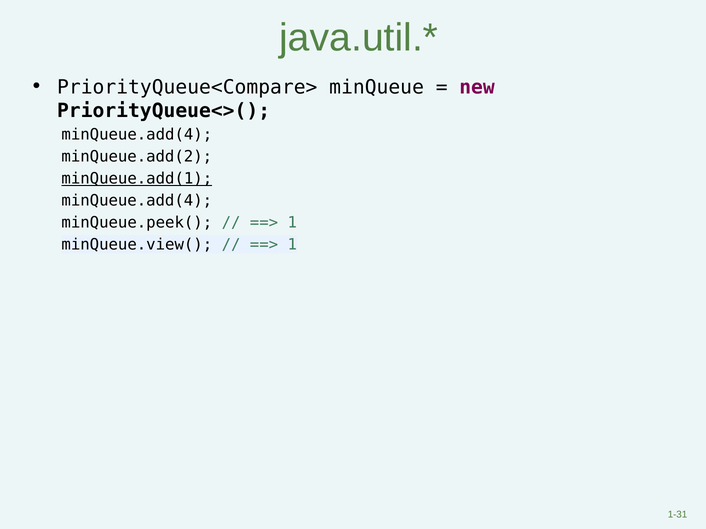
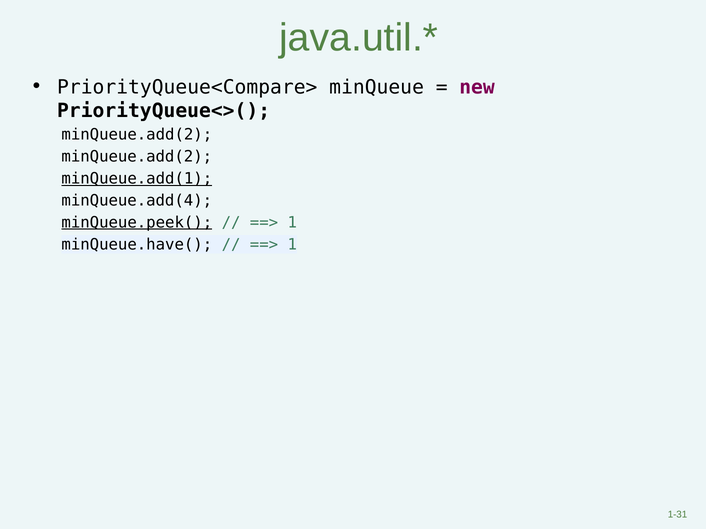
minQueue.add(4: minQueue.add(4 -> minQueue.add(2 (137, 135)
minQueue.peek( underline: none -> present (137, 223)
minQueue.view(: minQueue.view( -> minQueue.have( (137, 245)
